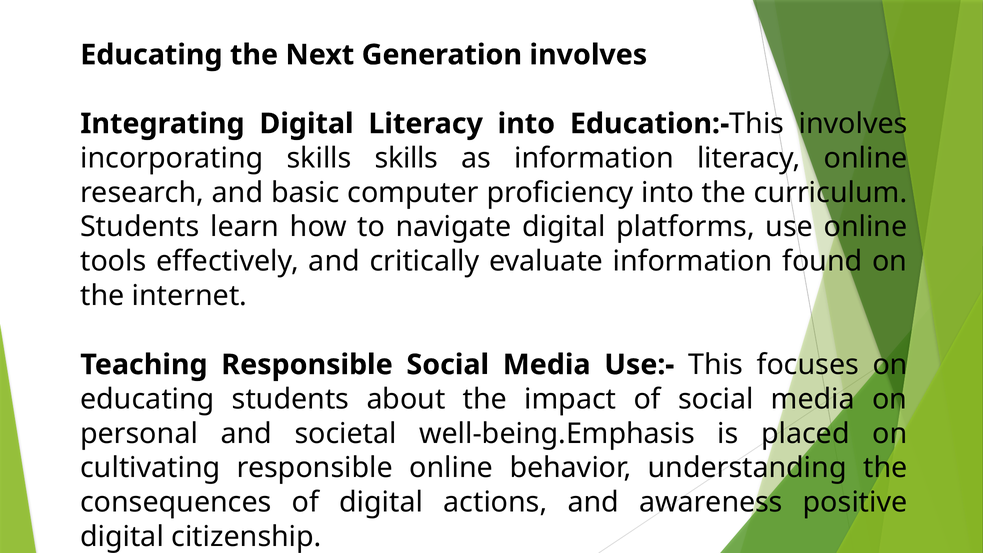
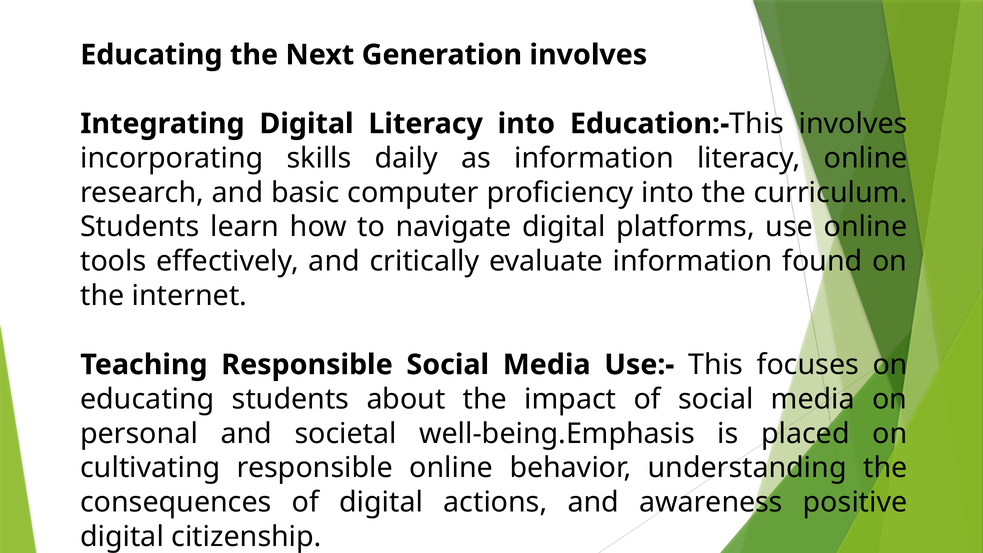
skills skills: skills -> daily (406, 158)
